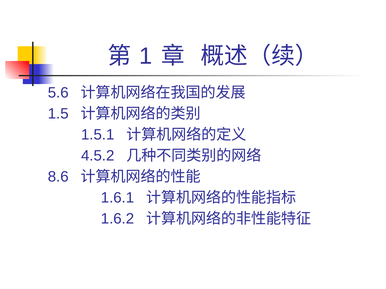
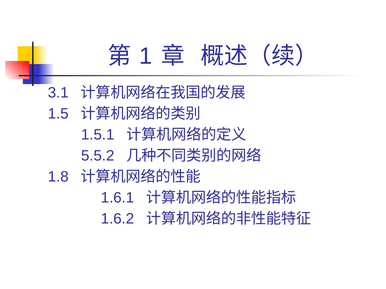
5.6: 5.6 -> 3.1 (58, 93)
4.5.2: 4.5.2 -> 5.5.2 (98, 156)
8.6: 8.6 -> 1.8 (58, 177)
